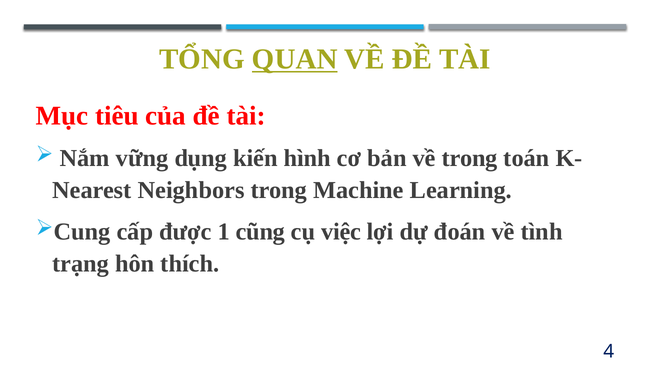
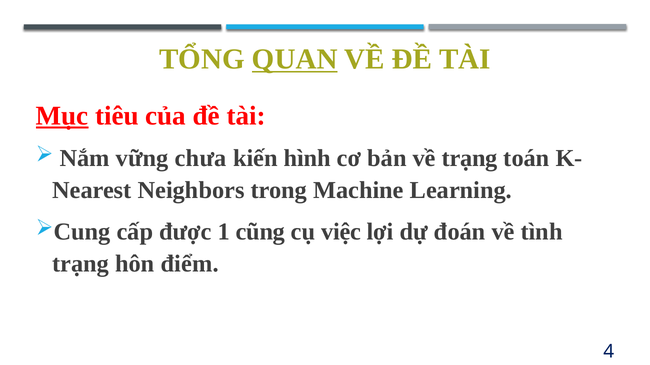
Mục underline: none -> present (62, 116)
dụng: dụng -> chưa (201, 159)
về trong: trong -> trạng (470, 159)
thích: thích -> điểm (190, 264)
